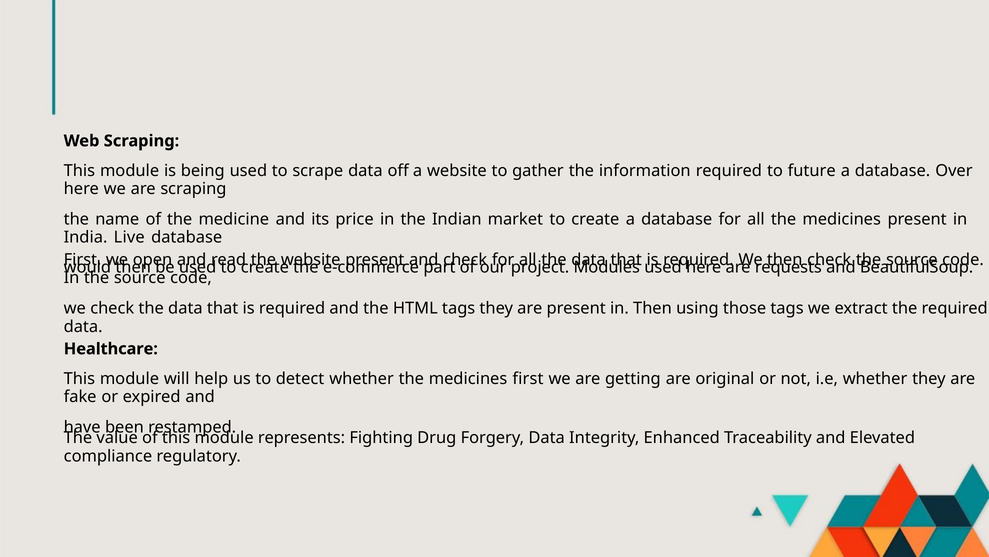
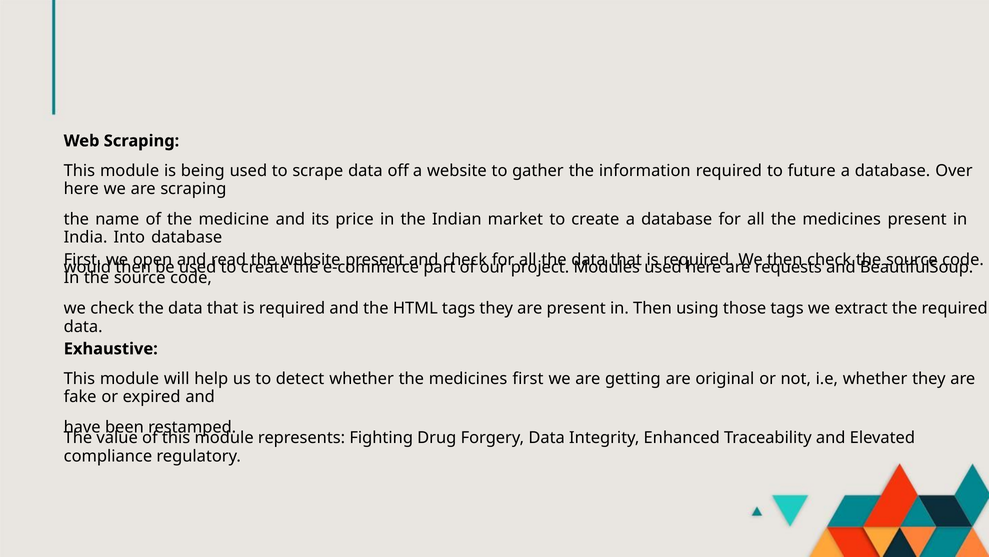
Live: Live -> Into (129, 237)
Healthcare: Healthcare -> Exhaustive (111, 348)
